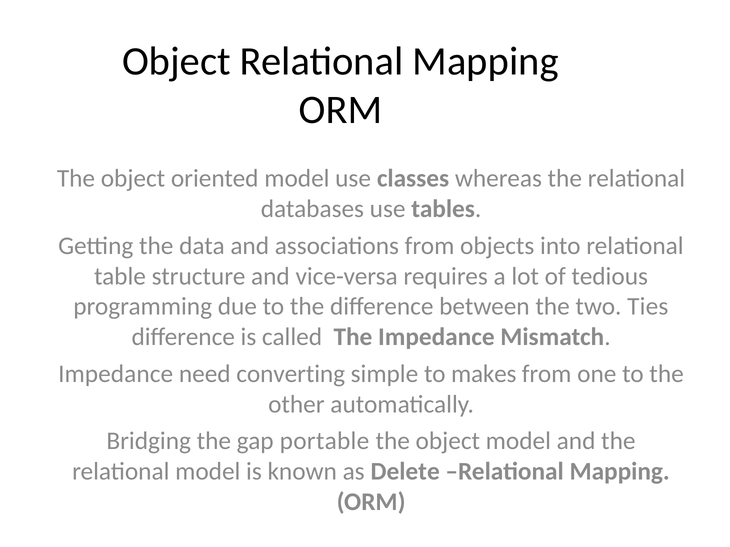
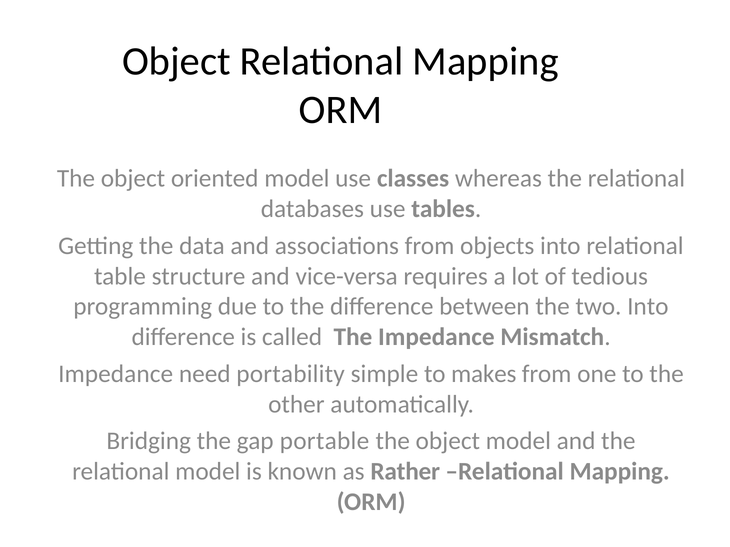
two Ties: Ties -> Into (648, 307)
converting: converting -> portability (291, 374)
Delete: Delete -> Rather (405, 472)
